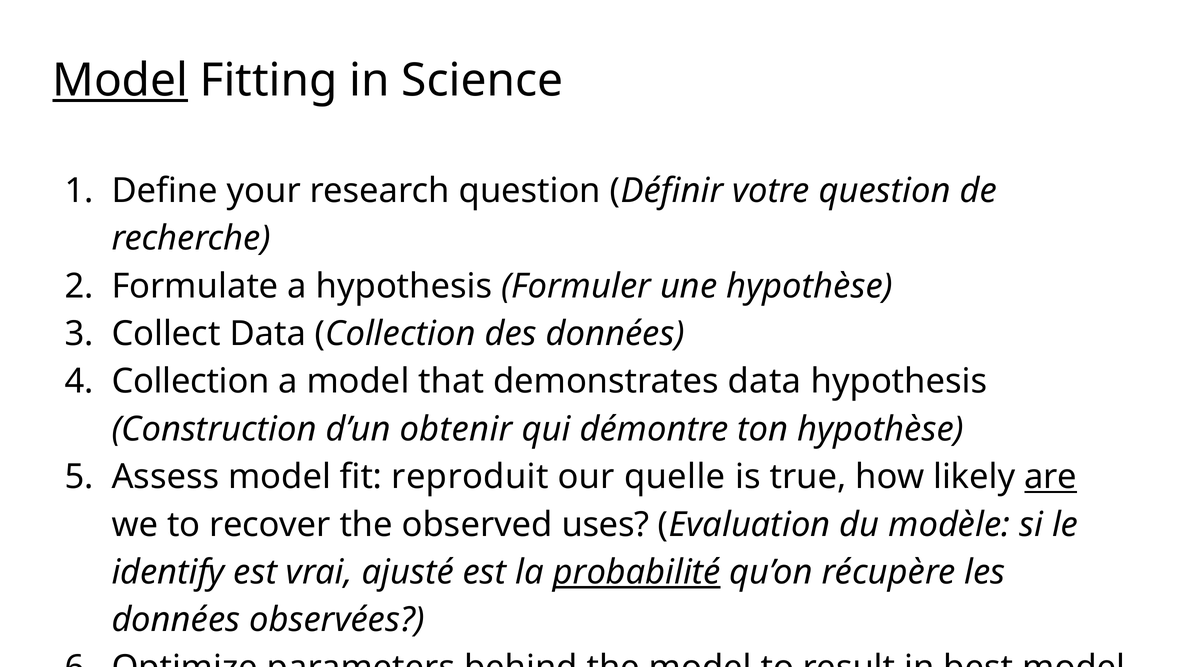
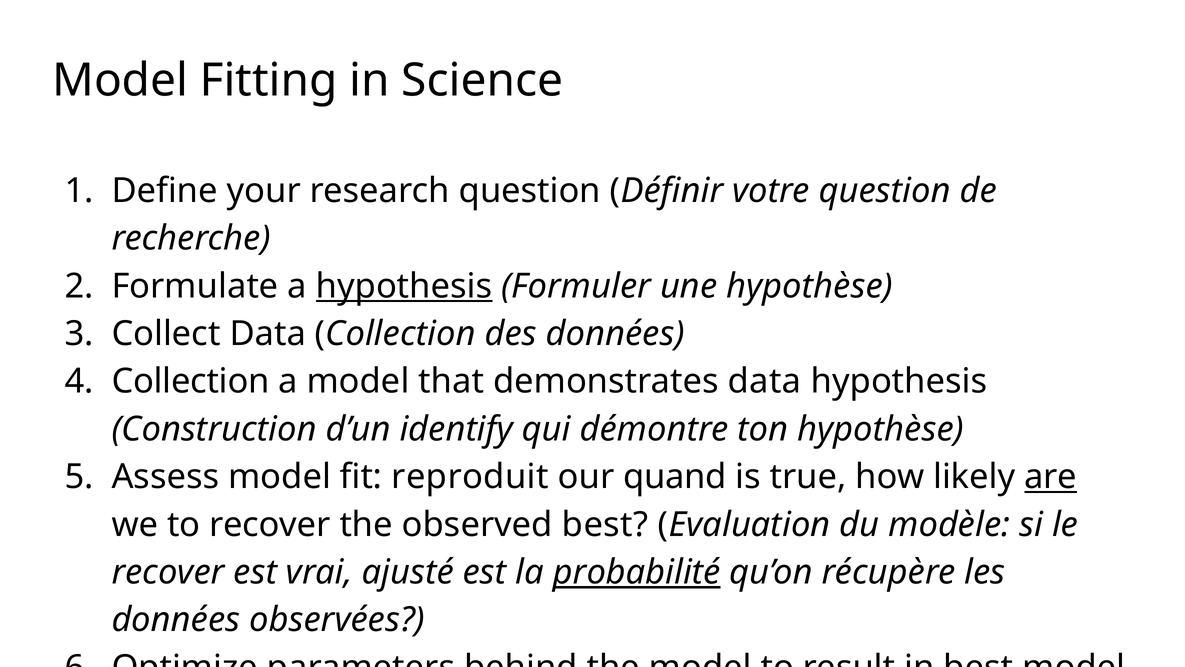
Model underline: present -> none (120, 81)
hypothesis underline: none -> present (404, 286)
obtenir: obtenir -> identify (456, 429)
quelle: quelle -> quand (675, 477)
observed uses: uses -> best (605, 524)
identify: identify -> recover (168, 572)
